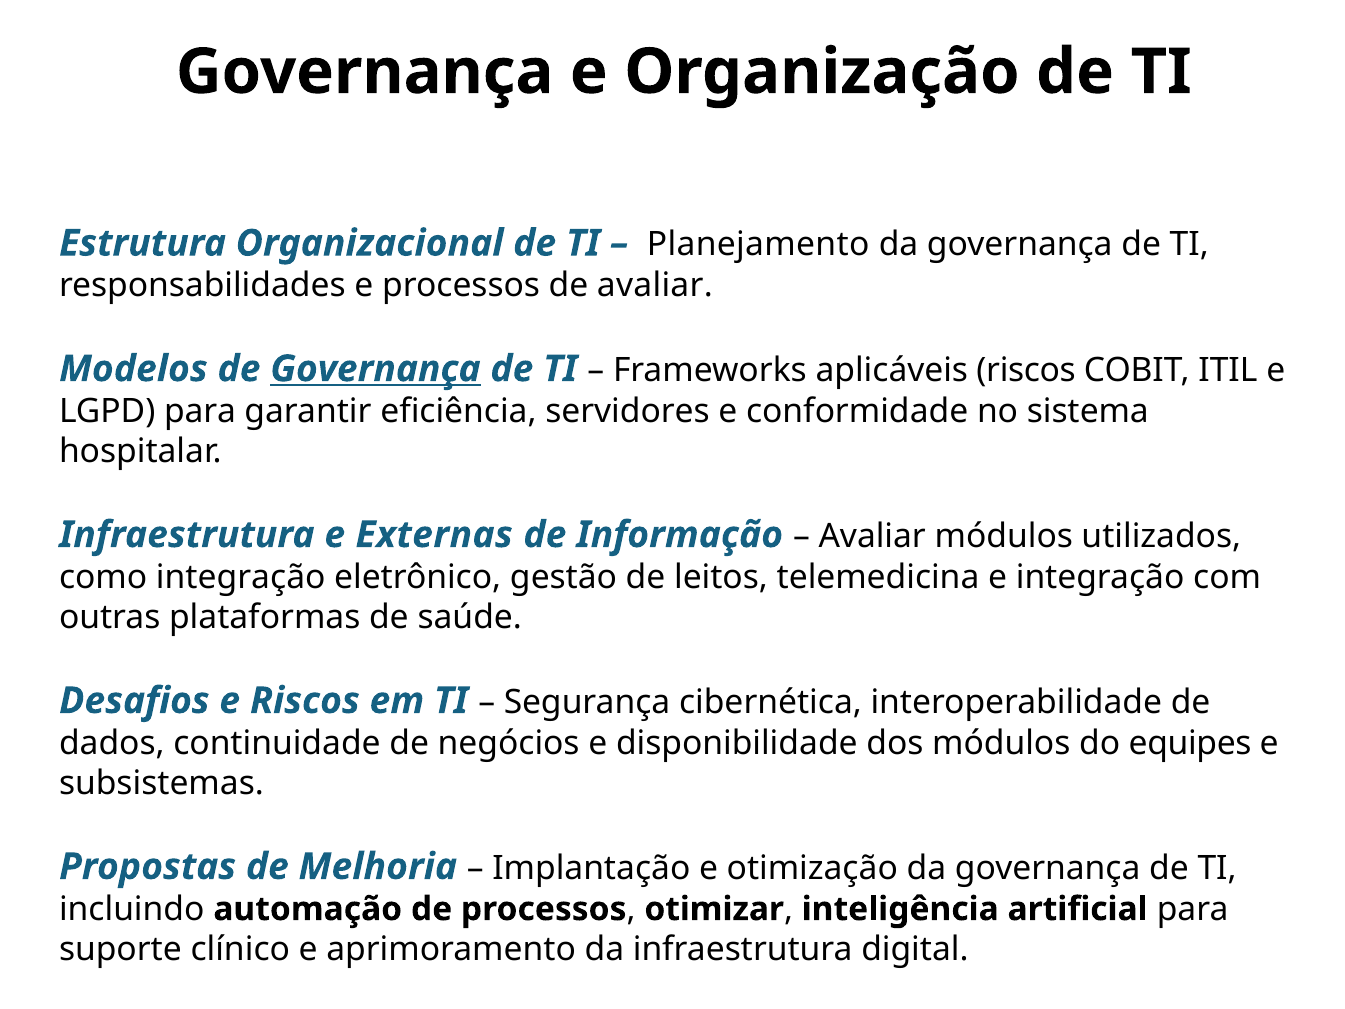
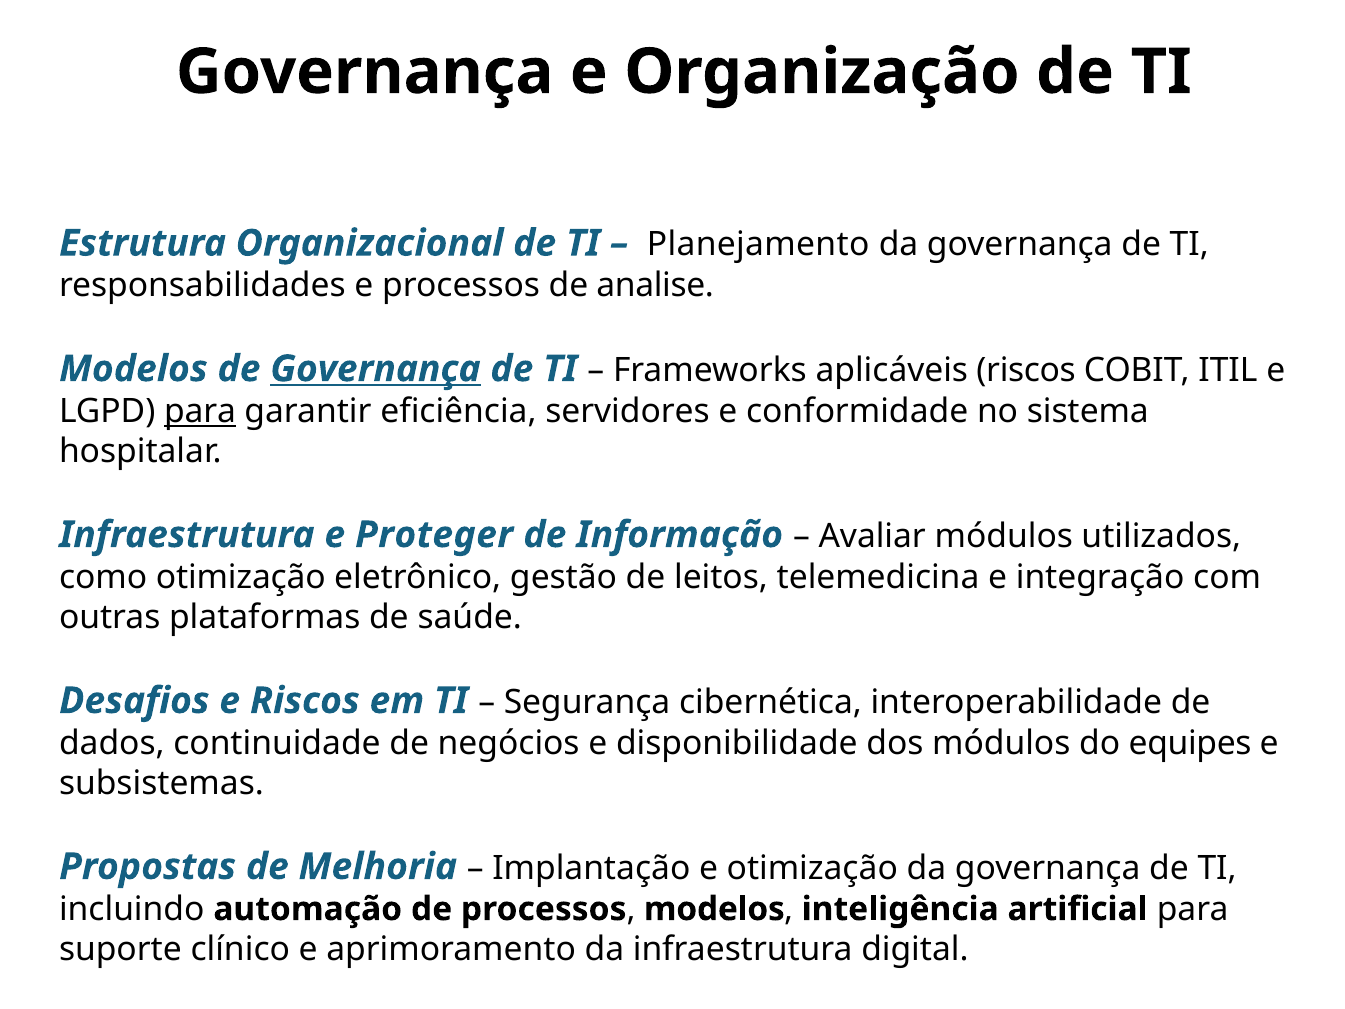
de avaliar: avaliar -> analise (655, 286)
para underline: none -> present (200, 411)
Externas: Externas -> Proteger (434, 535)
como integração: integração -> otimização (241, 577)
otimizar: otimizar -> modelos (714, 909)
